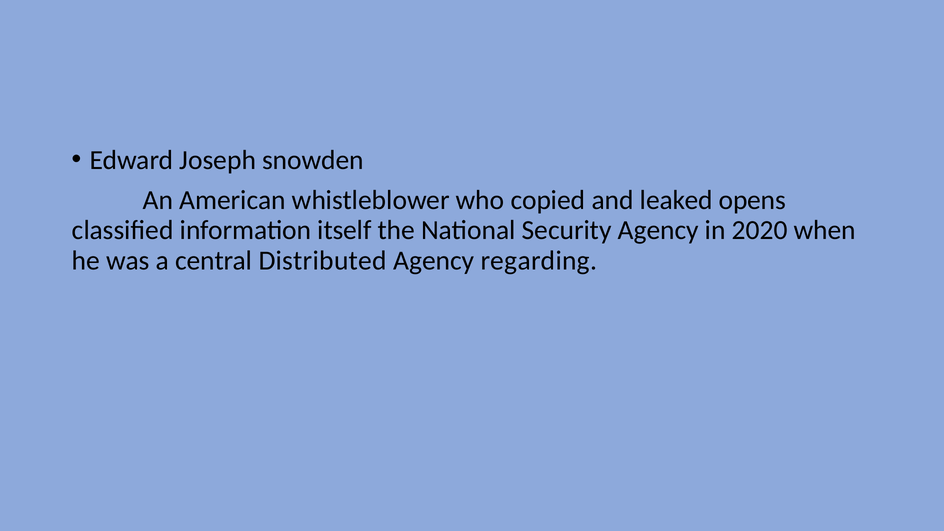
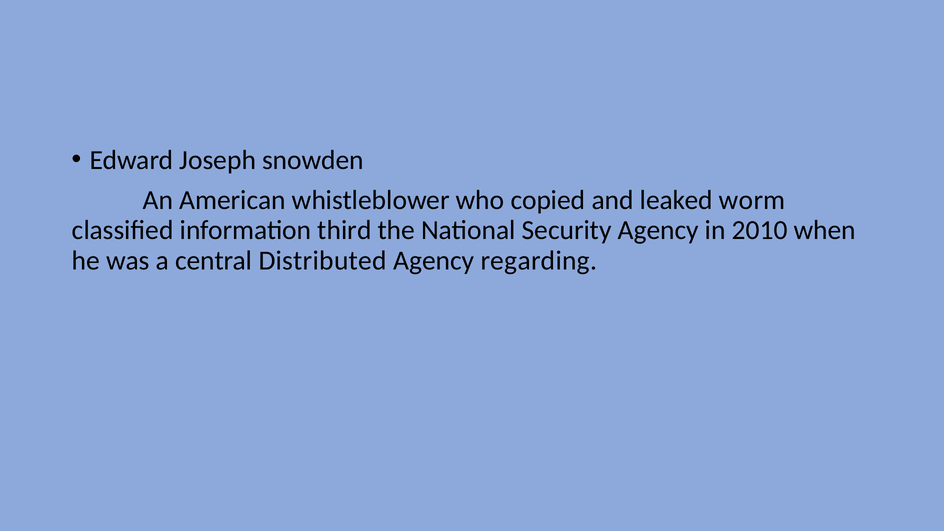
opens: opens -> worm (752, 200)
itself: itself -> third (344, 230)
2020: 2020 -> 2010 (760, 230)
